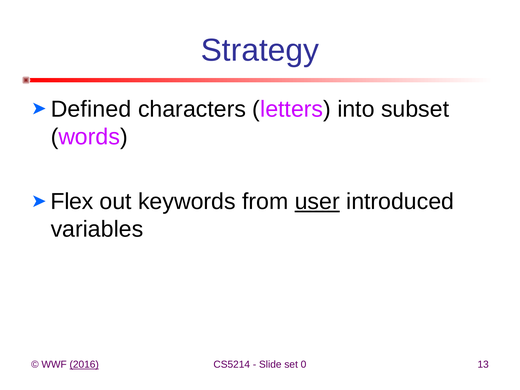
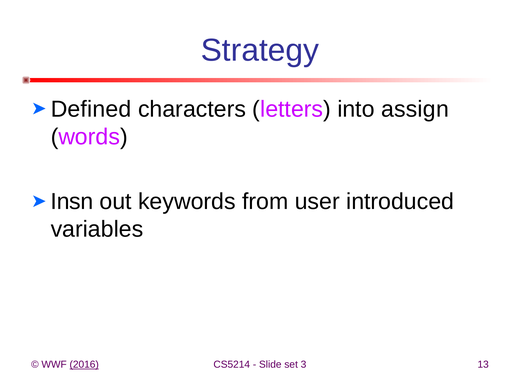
subset: subset -> assign (415, 109)
Flex: Flex -> Insn (72, 202)
user underline: present -> none (317, 202)
0: 0 -> 3 (304, 365)
